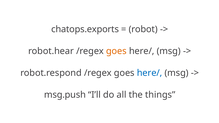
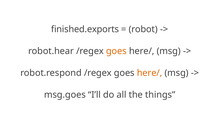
chatops.exports: chatops.exports -> finished.exports (85, 29)
here/ colour: blue -> orange (150, 73)
msg.push: msg.push -> msg.goes (65, 95)
